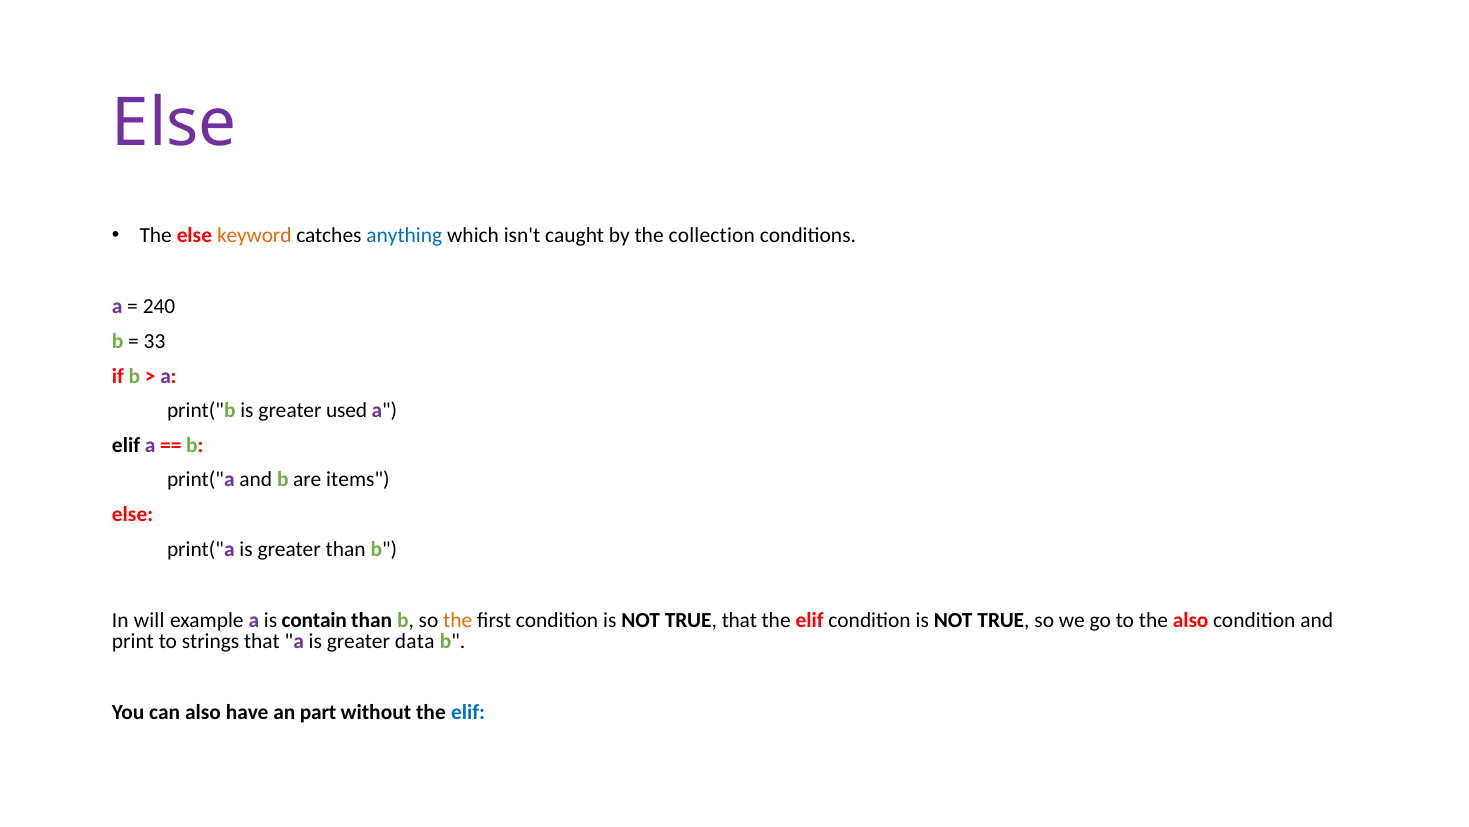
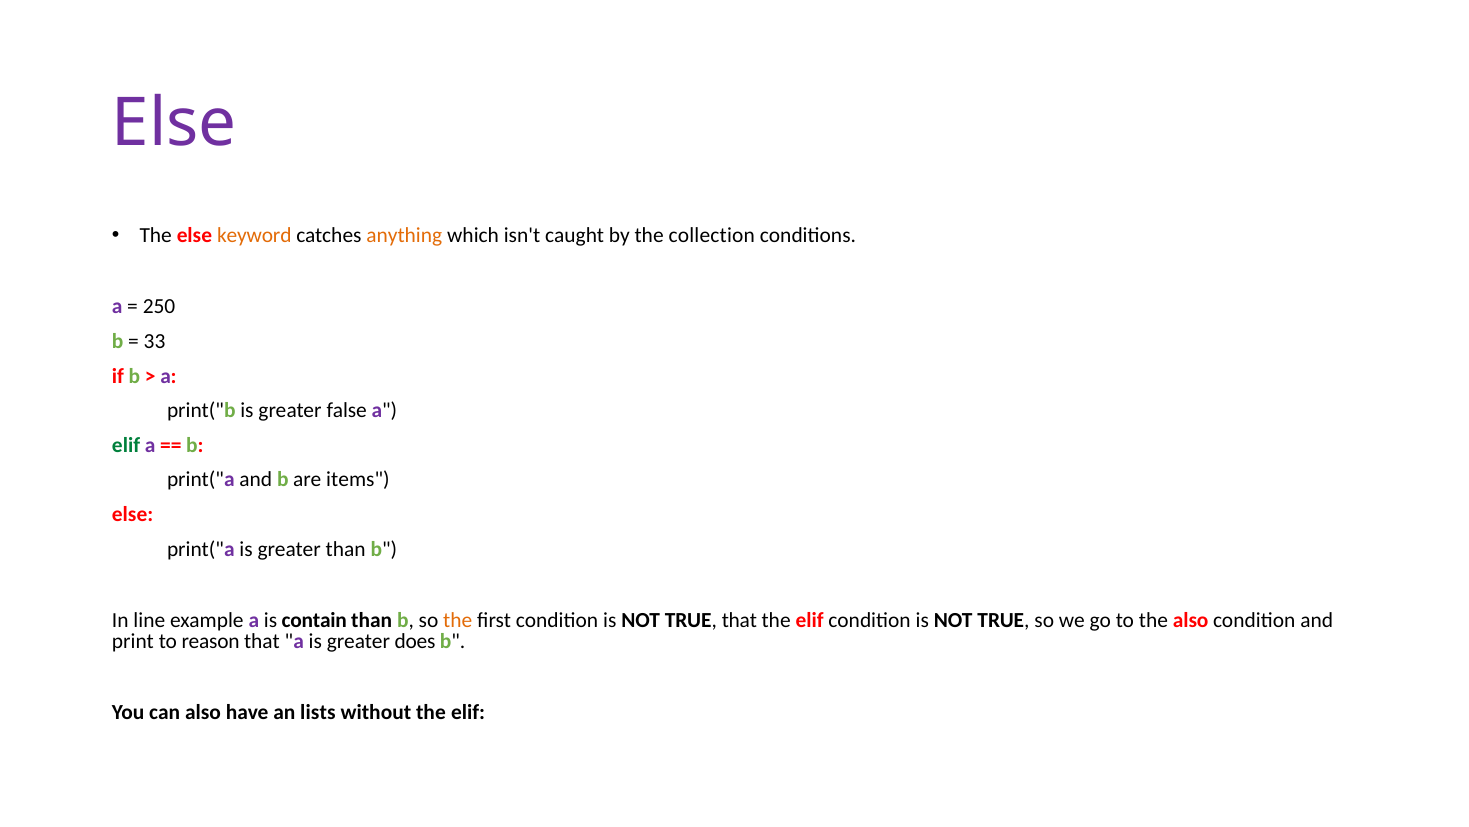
anything colour: blue -> orange (404, 235)
240: 240 -> 250 (159, 306)
used: used -> false (347, 410)
elif colour: black -> green (126, 445)
will: will -> line (149, 620)
strings: strings -> reason (211, 641)
data: data -> does (415, 641)
part: part -> lists (318, 712)
elif colour: blue -> black (468, 712)
